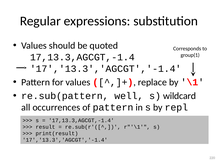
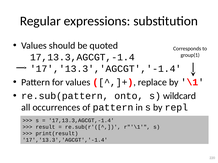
well: well -> onto (129, 96)
